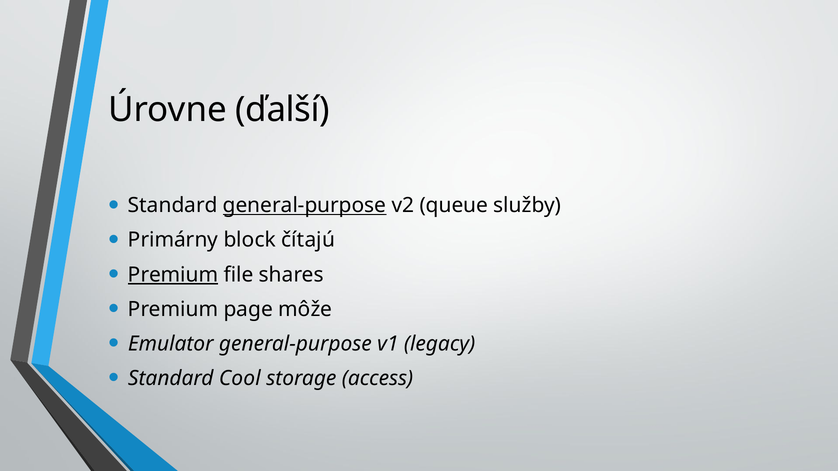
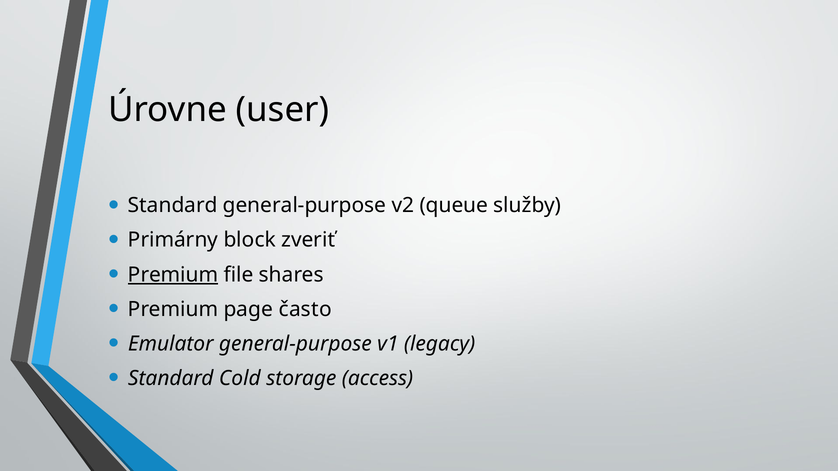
ďalší: ďalší -> user (282, 110)
general-purpose underline: present -> none (305, 206)
čítajú: čítajú -> zveriť (308, 240)
môže: môže -> často (305, 309)
Cool: Cool -> Cold (240, 379)
